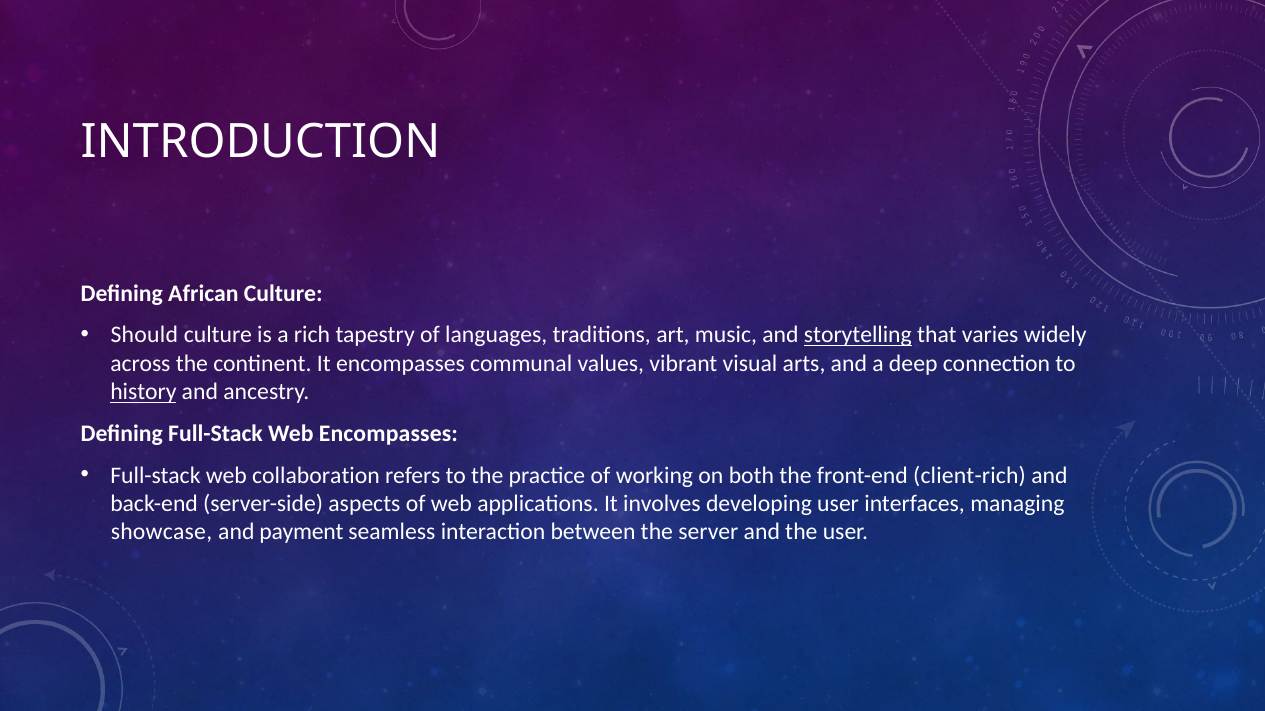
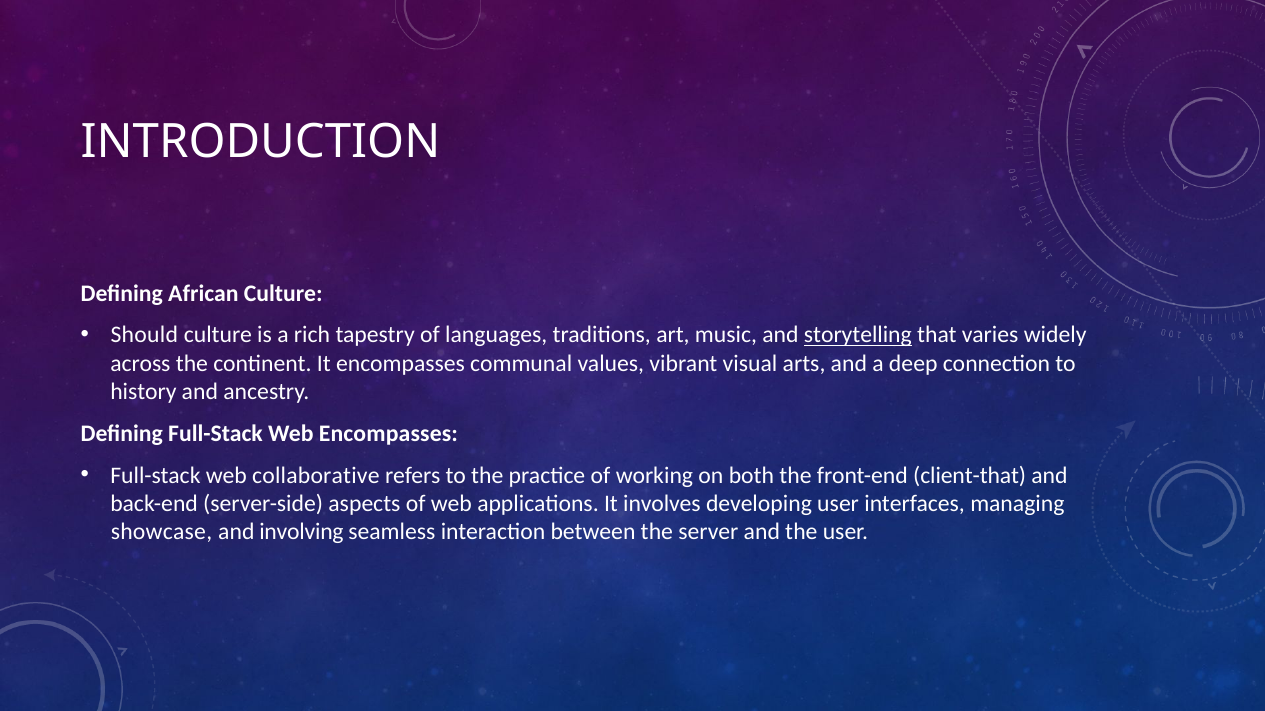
history underline: present -> none (143, 392)
collaboration: collaboration -> collaborative (316, 476)
client-rich: client-rich -> client-that (970, 476)
payment: payment -> involving (301, 533)
